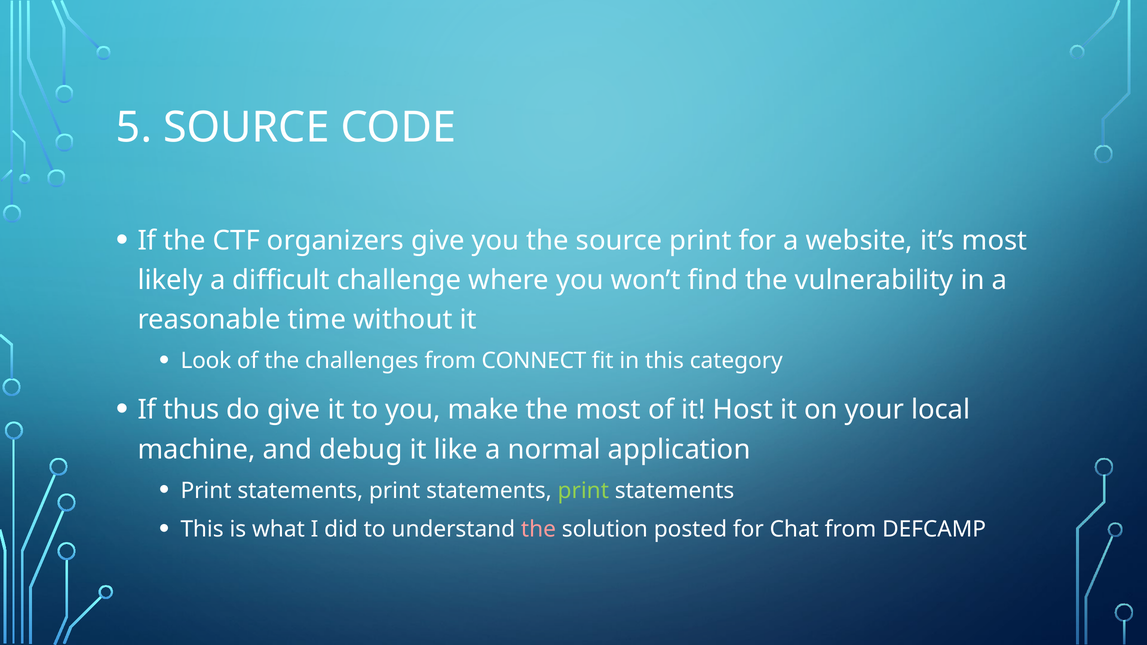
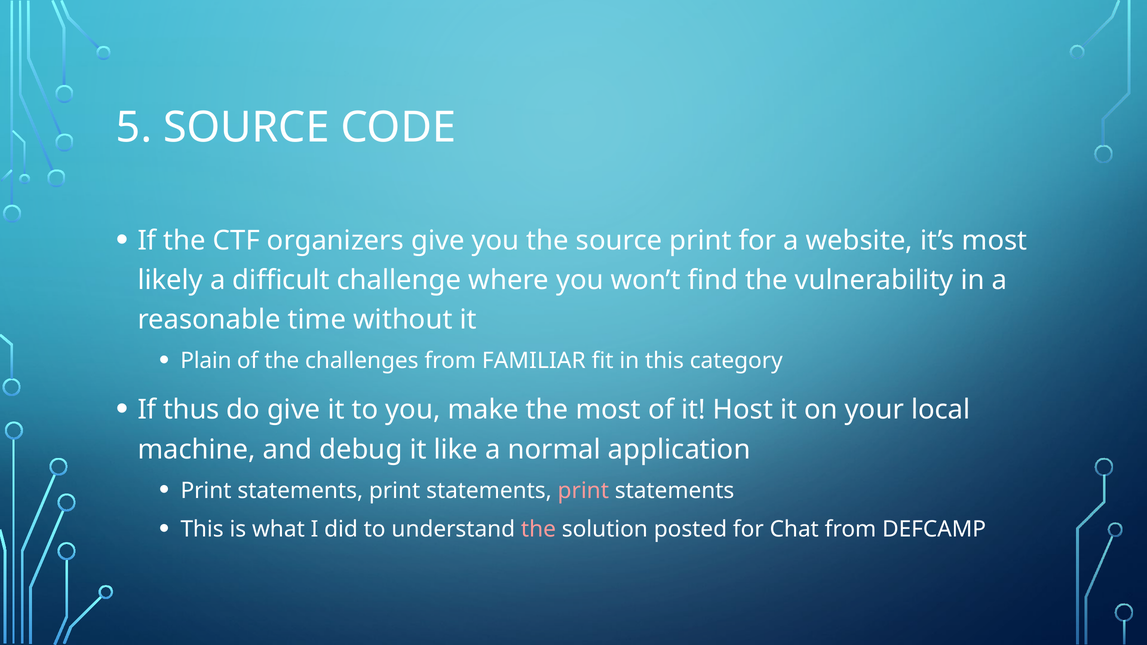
Look: Look -> Plain (206, 361)
CONNECT: CONNECT -> FAMILIAR (534, 361)
print colour: light green -> pink (583, 491)
